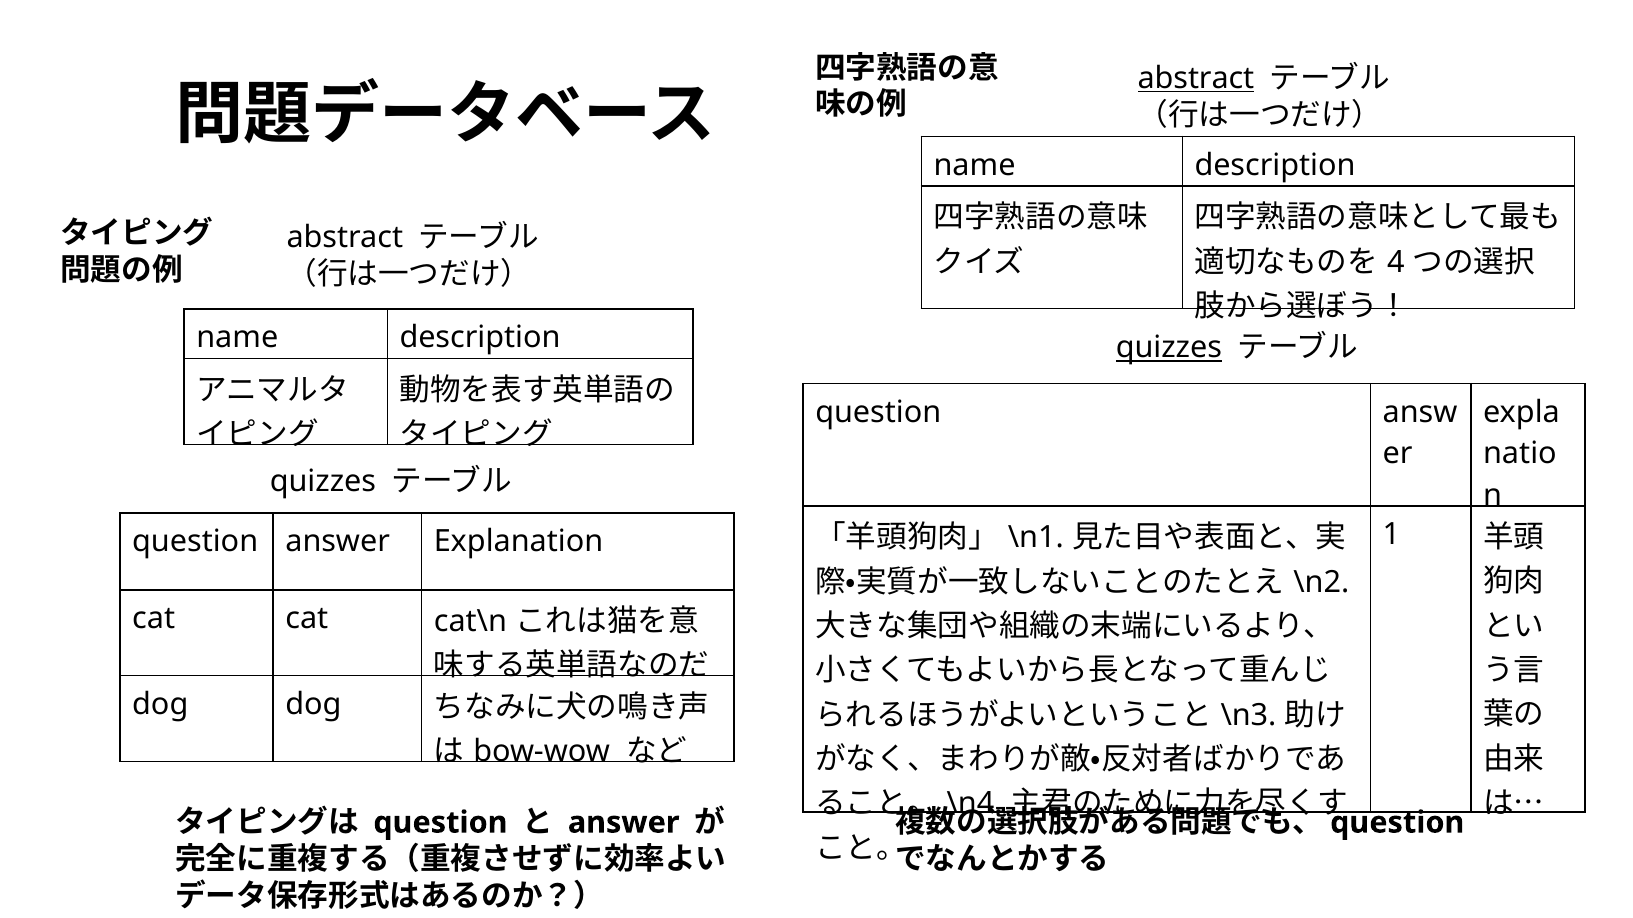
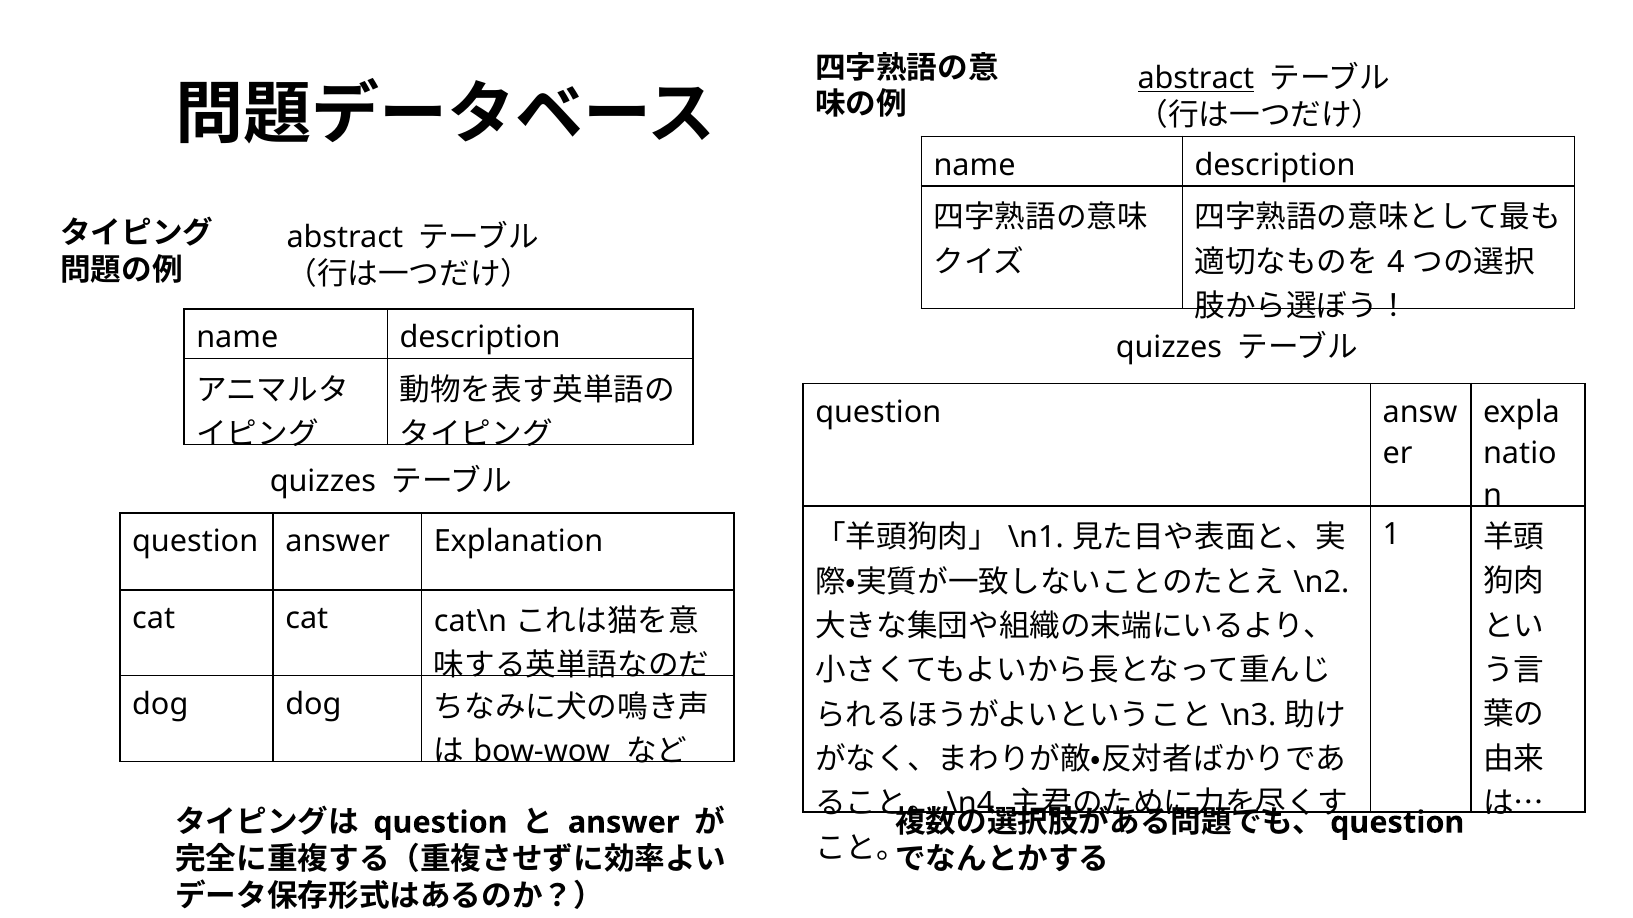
quizzes underline: present -> none (1169, 348)
